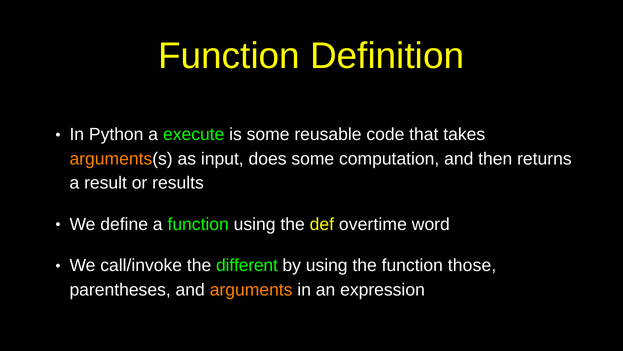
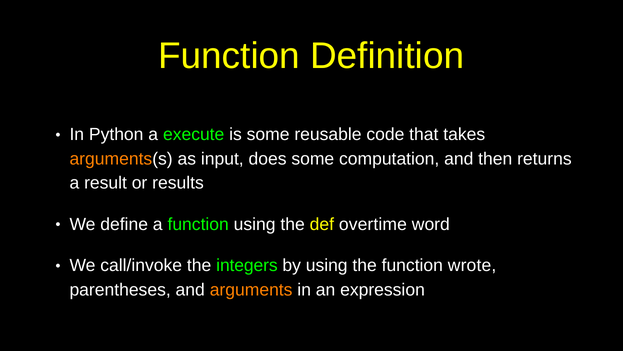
different: different -> integers (247, 265)
those: those -> wrote (472, 265)
